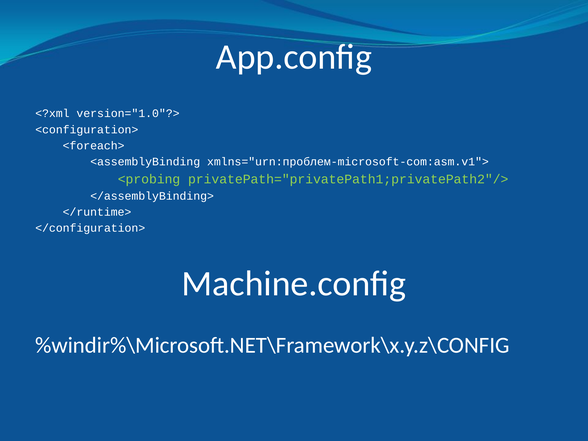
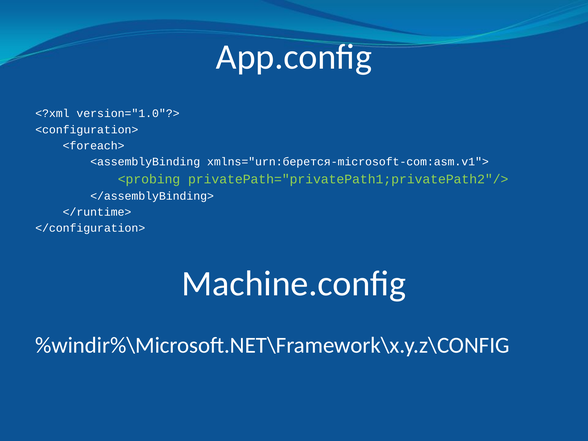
xmlns="urn:проблем-microsoft-com:asm.v1">: xmlns="urn:проблем-microsoft-com:asm.v1"> -> xmlns="urn:берется-microsoft-com:asm.v1"> (348, 162)
